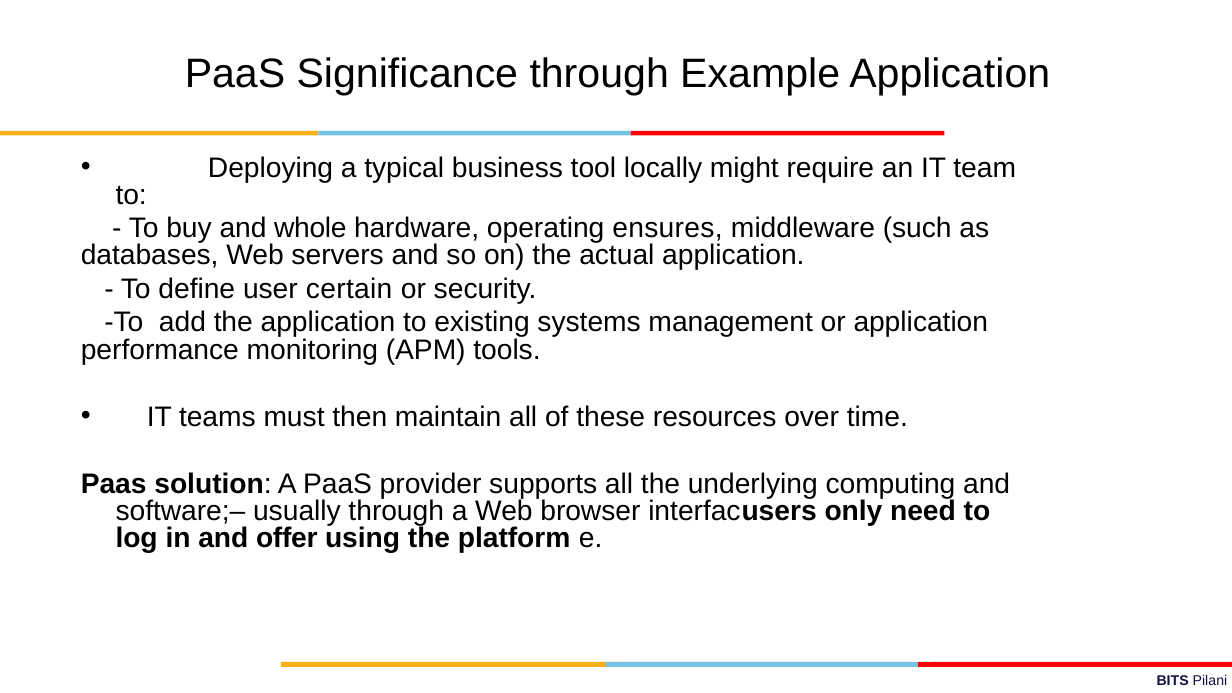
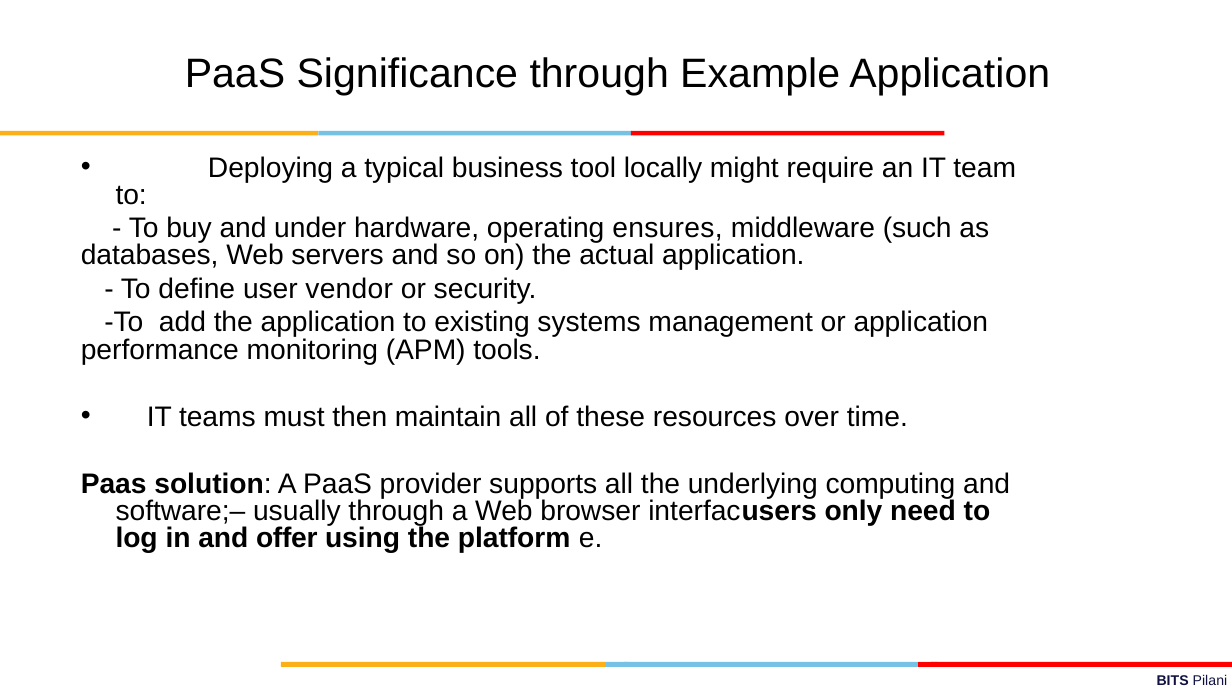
whole: whole -> under (310, 228)
certain: certain -> vendor (349, 289)
